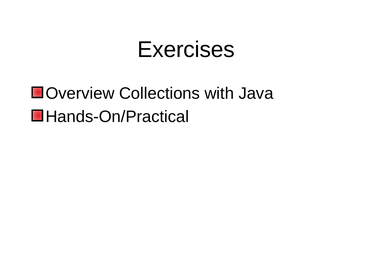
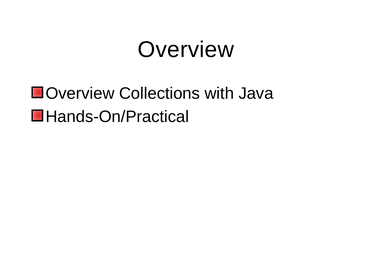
Exercises: Exercises -> Overview (186, 50)
